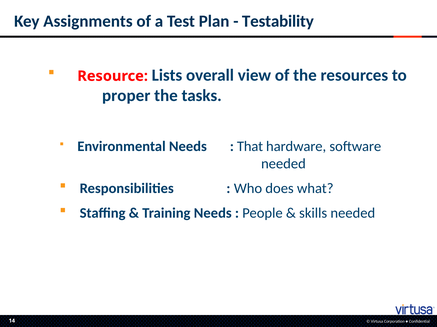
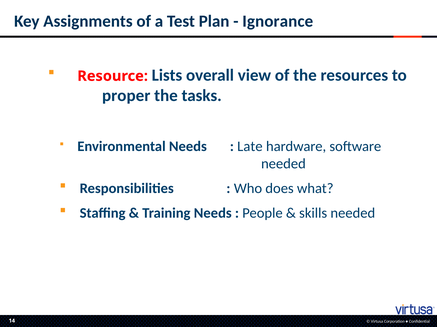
Testability: Testability -> Ignorance (278, 21)
That: That -> Late (250, 147)
